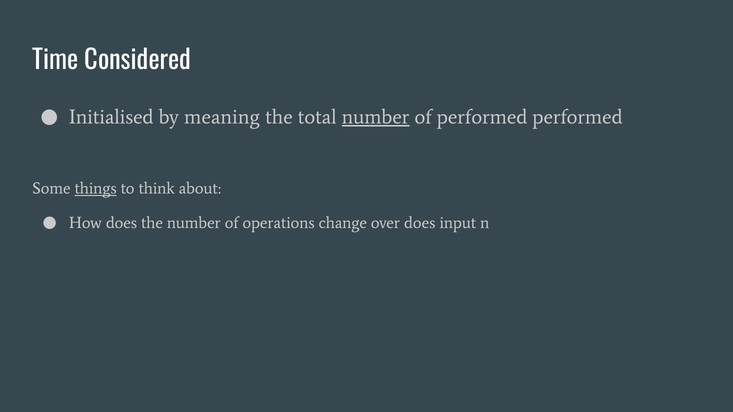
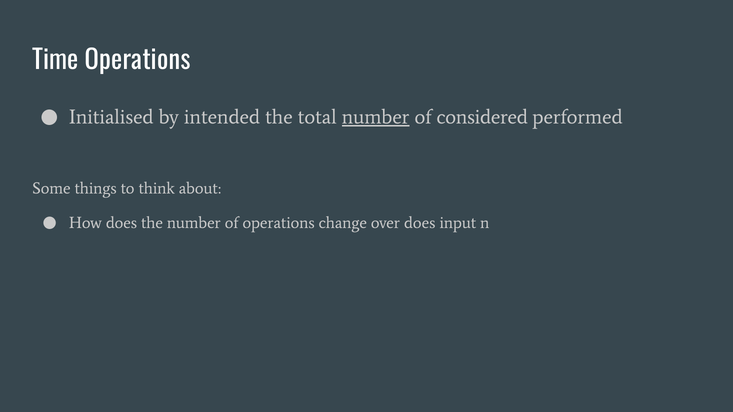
Time Considered: Considered -> Operations (138, 61)
meaning: meaning -> intended (222, 117)
of performed: performed -> considered (482, 117)
things underline: present -> none (96, 188)
